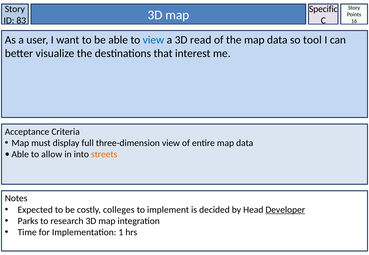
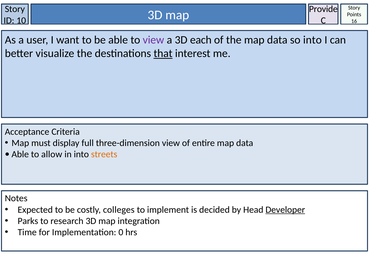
Specific: Specific -> Provide (323, 9)
83: 83 -> 10 (21, 20)
view colour: blue -> purple (153, 40)
read: read -> each (201, 40)
so tool: tool -> into (312, 40)
that underline: none -> present (163, 54)
1: 1 -> 0 (121, 233)
